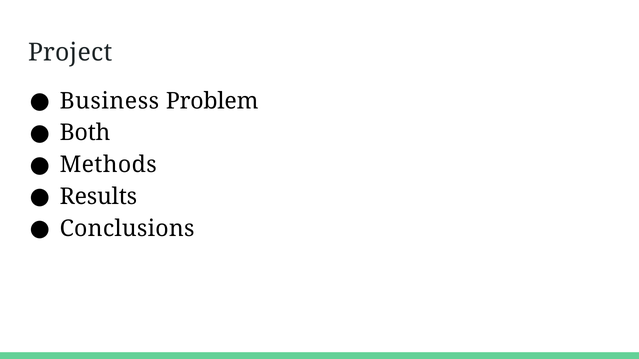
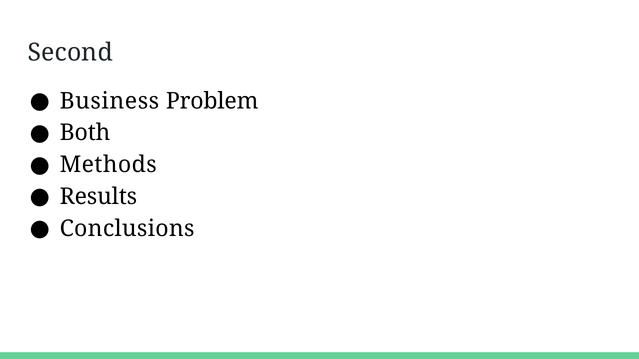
Project: Project -> Second (70, 53)
